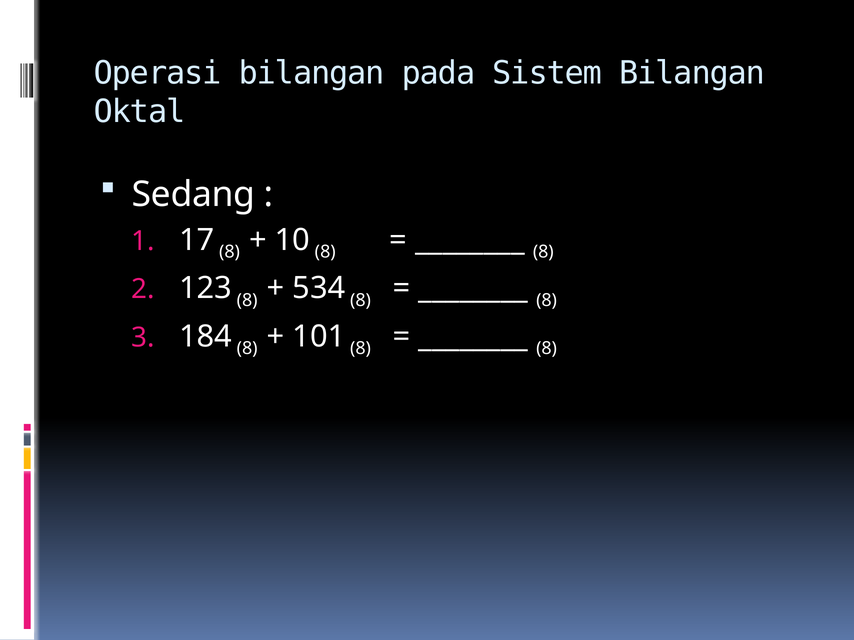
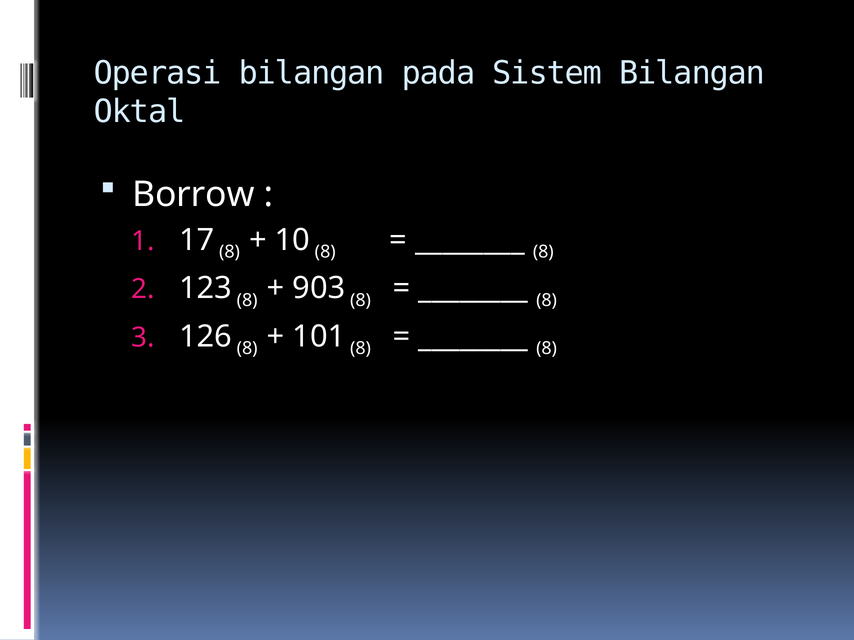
Sedang: Sedang -> Borrow (193, 195)
534: 534 -> 903 (319, 289)
184: 184 -> 126 (206, 337)
